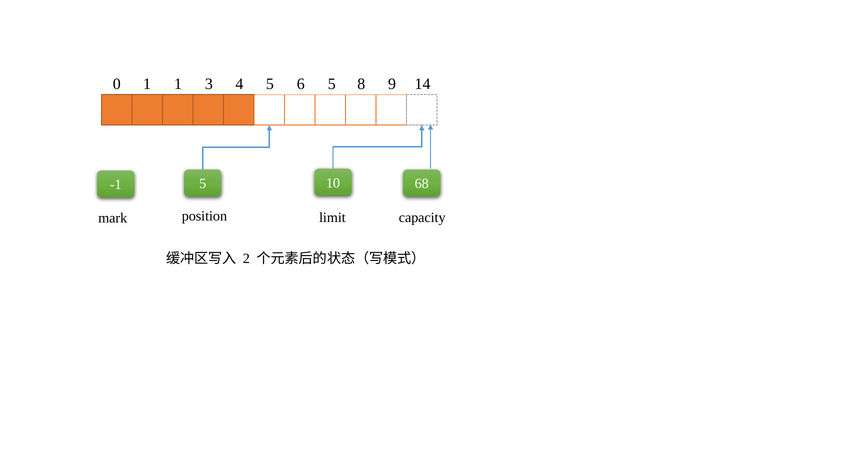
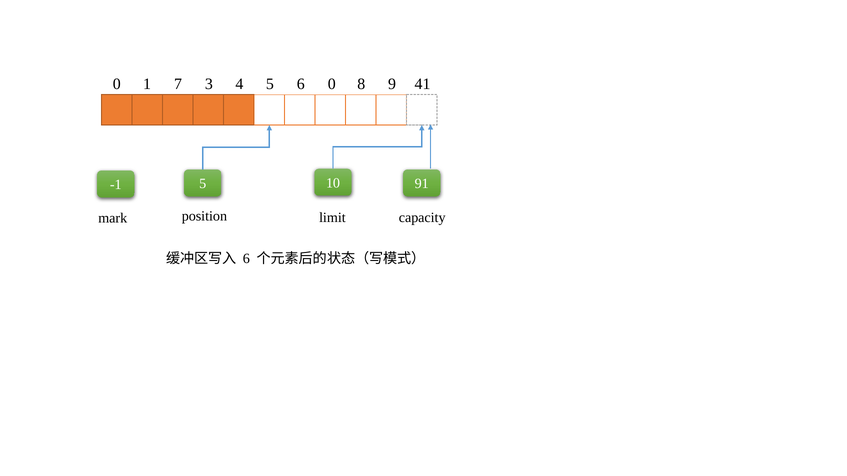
1 1: 1 -> 7 (178, 84)
6 5: 5 -> 0 (332, 84)
14: 14 -> 41 (423, 84)
68: 68 -> 91 (422, 184)
2: 2 -> 6 (246, 259)
